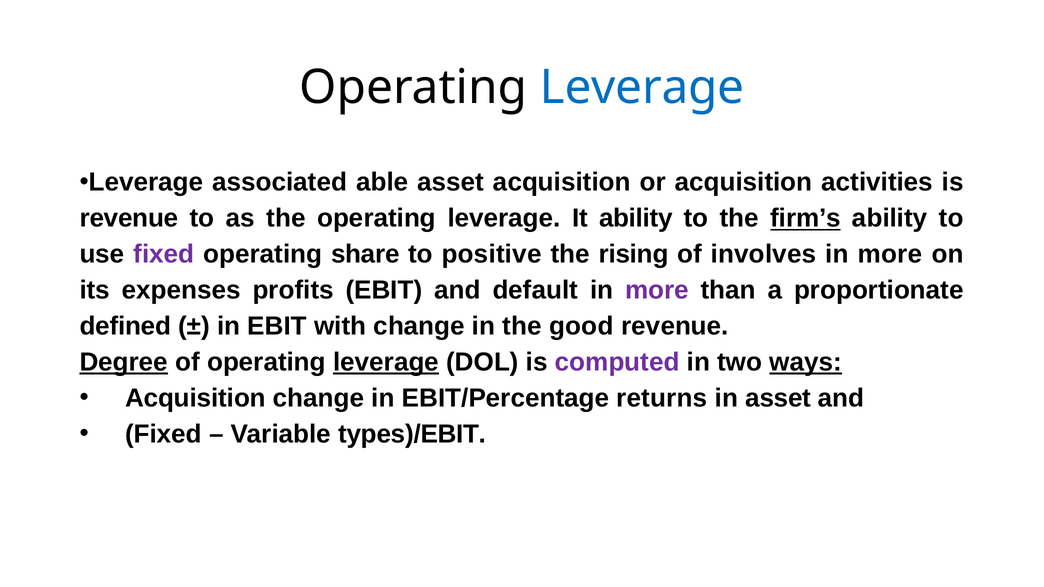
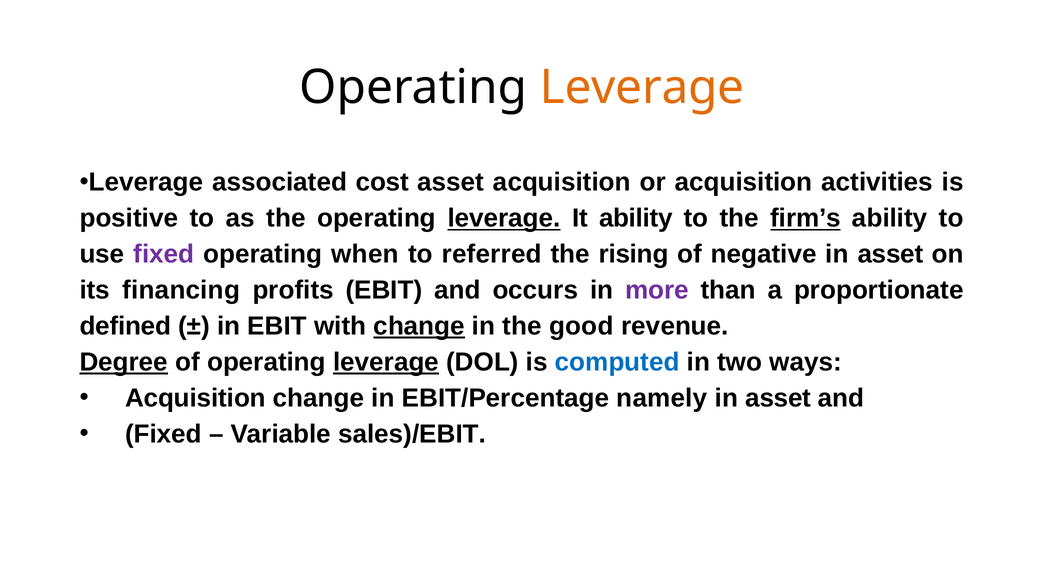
Leverage colour: blue -> orange (642, 88)
able: able -> cost (382, 182)
revenue: revenue -> positive (129, 218)
leverage underline: none -> present (504, 218)
share: share -> when (365, 254)
positive: positive -> referred (492, 254)
involves: involves -> negative (764, 254)
more: more -> asset (890, 254)
expenses: expenses -> financing (181, 290)
default: default -> occurs (535, 290)
change underline: none -> present (419, 326)
computed colour: purple -> blue (617, 362)
ways underline: present -> none (806, 362)
returns: returns -> namely (662, 398)
types)/EBIT: types)/EBIT -> sales)/EBIT (412, 434)
